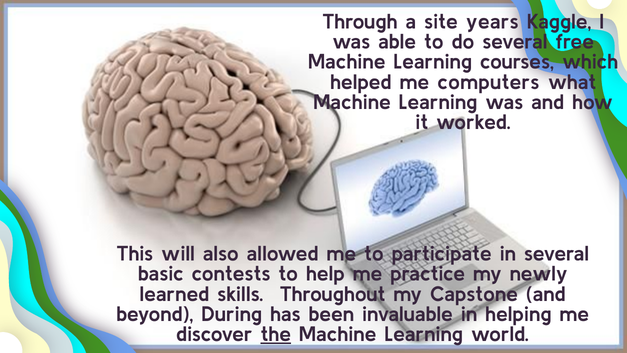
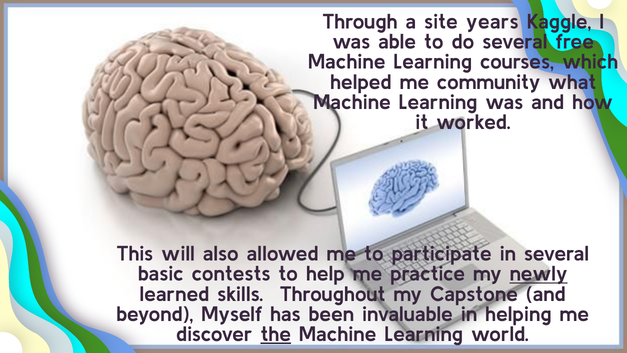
computers: computers -> community (489, 82)
newly underline: none -> present (539, 274)
During: During -> Myself (232, 314)
